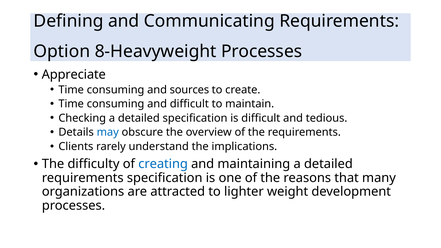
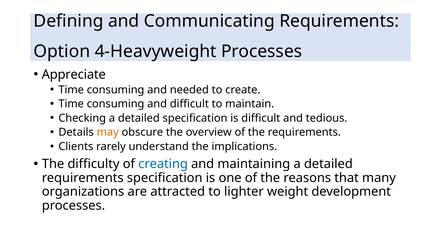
8-Heavyweight: 8-Heavyweight -> 4-Heavyweight (156, 51)
sources: sources -> needed (189, 90)
may colour: blue -> orange (108, 132)
